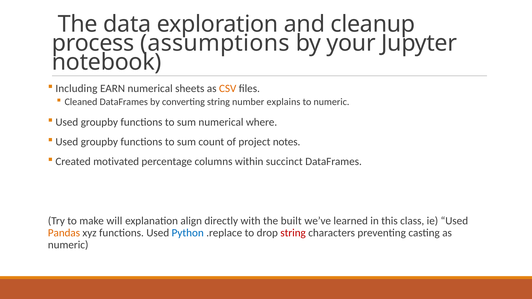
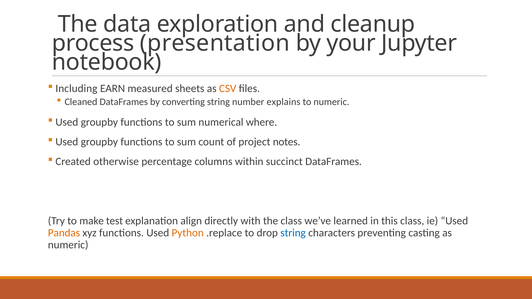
assumptions: assumptions -> presentation (215, 43)
EARN numerical: numerical -> measured (150, 88)
motivated: motivated -> otherwise (116, 162)
will: will -> test (114, 221)
the built: built -> class (291, 221)
Python colour: blue -> orange (188, 233)
string colour: red -> blue (293, 233)
